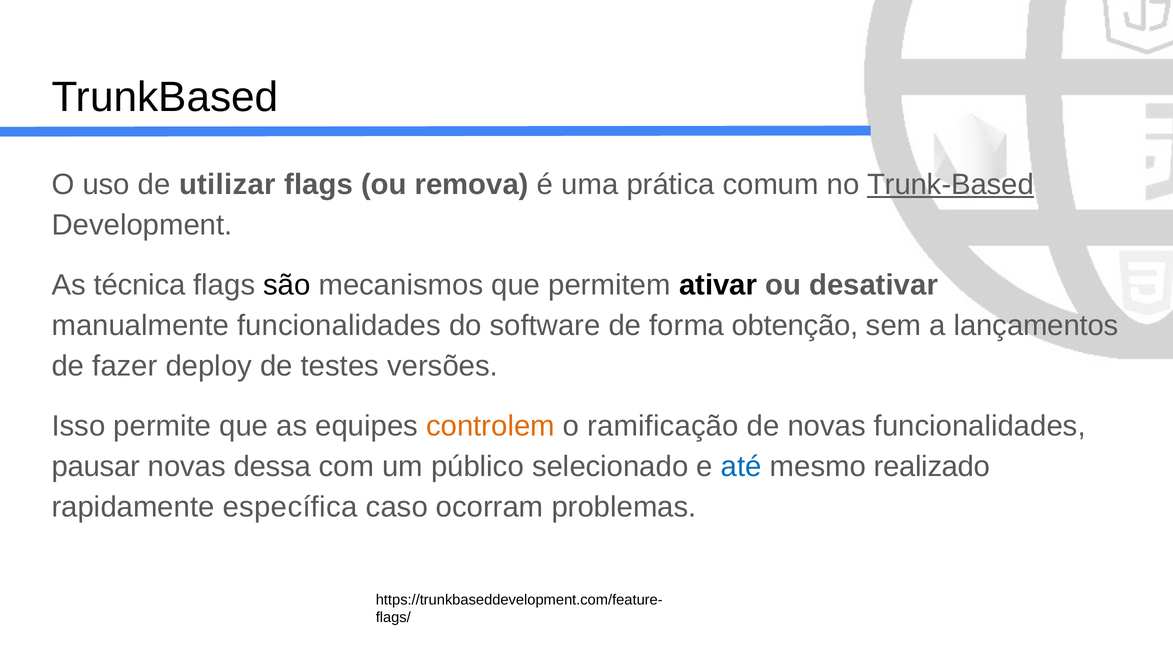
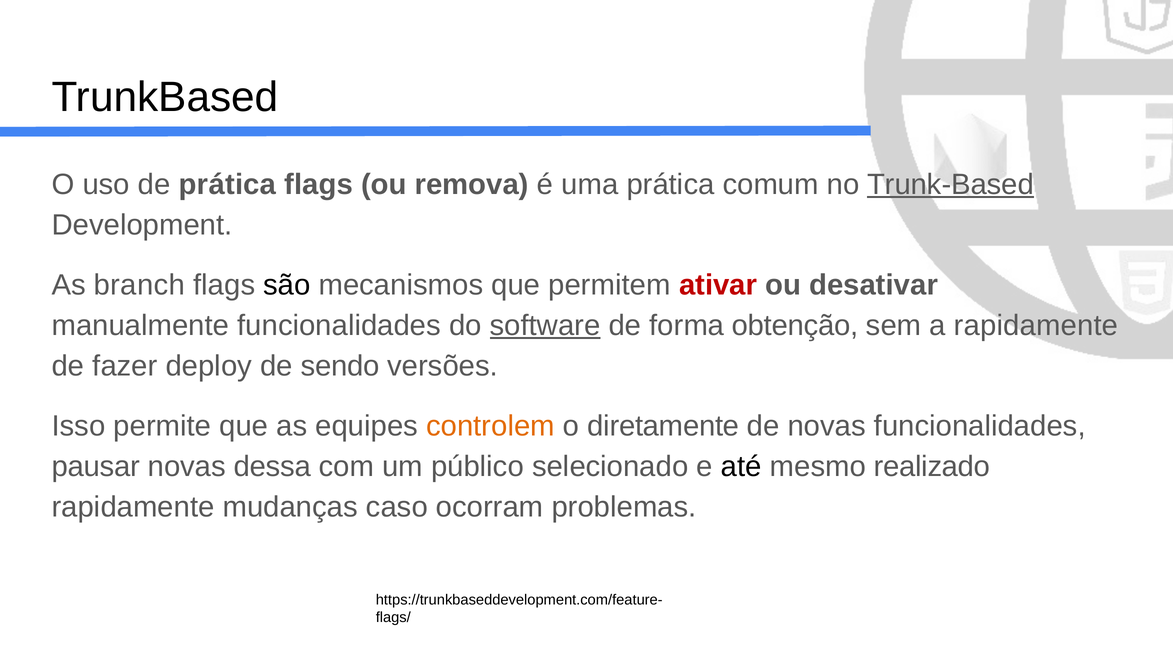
de utilizar: utilizar -> prática (227, 184)
técnica: técnica -> branch (139, 285)
ativar colour: black -> red (718, 285)
software underline: none -> present (545, 325)
a lançamentos: lançamentos -> rapidamente (1036, 325)
testes: testes -> sendo (340, 366)
ramificação: ramificação -> diretamente (663, 426)
até colour: blue -> black (741, 466)
específica: específica -> mudanças (290, 507)
